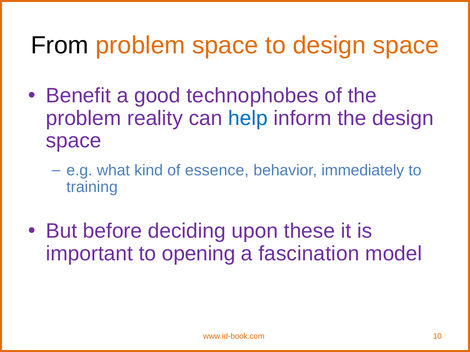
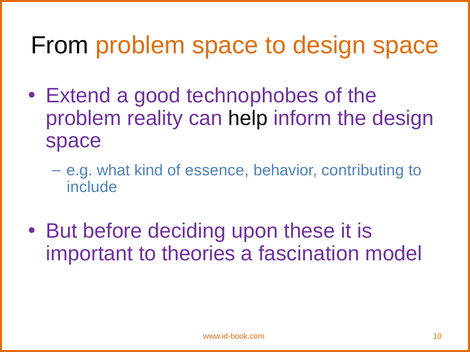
Benefit: Benefit -> Extend (78, 96)
help colour: blue -> black (248, 118)
immediately: immediately -> contributing (363, 170)
training: training -> include (92, 187)
opening: opening -> theories (199, 254)
